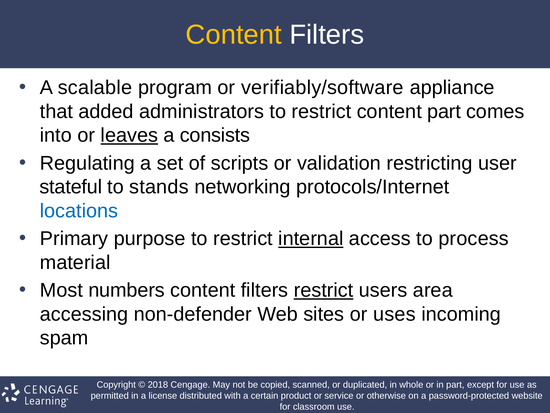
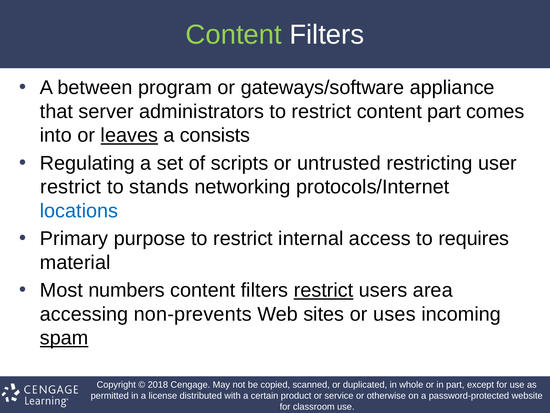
Content colour: yellow -> light green (234, 35)
scalable: scalable -> between (95, 88)
verifiably/software: verifiably/software -> gateways/software (323, 88)
added: added -> server (106, 111)
validation: validation -> untrusted (339, 163)
stateful: stateful -> restrict (71, 187)
internal underline: present -> none (311, 238)
process: process -> requires (474, 238)
non-defender: non-defender -> non-prevents (193, 314)
spam underline: none -> present (64, 338)
